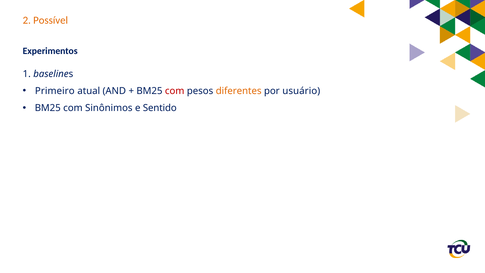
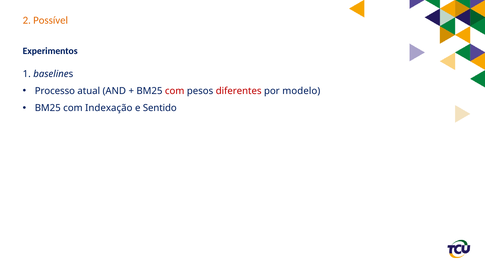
Primeiro: Primeiro -> Processo (55, 91)
diferentes colour: orange -> red (239, 91)
usuário: usuário -> modelo (301, 91)
Sinônimos: Sinônimos -> Indexação (109, 108)
